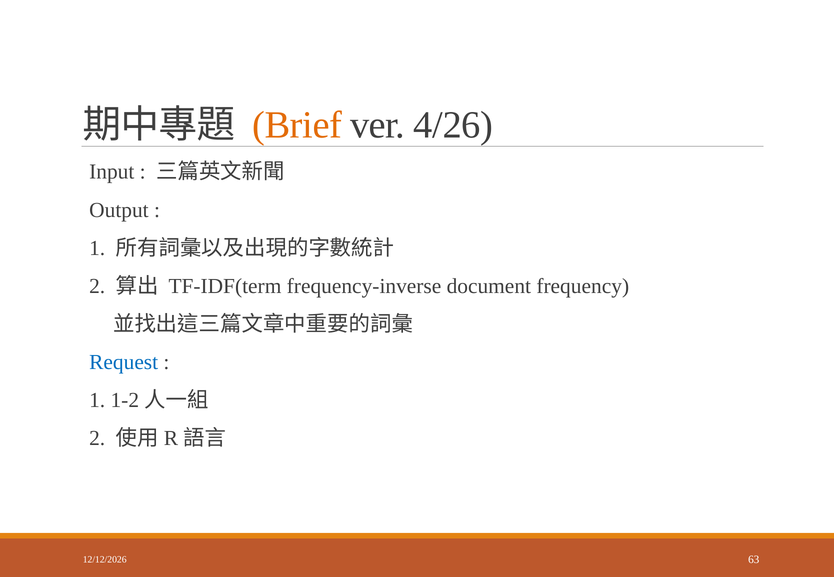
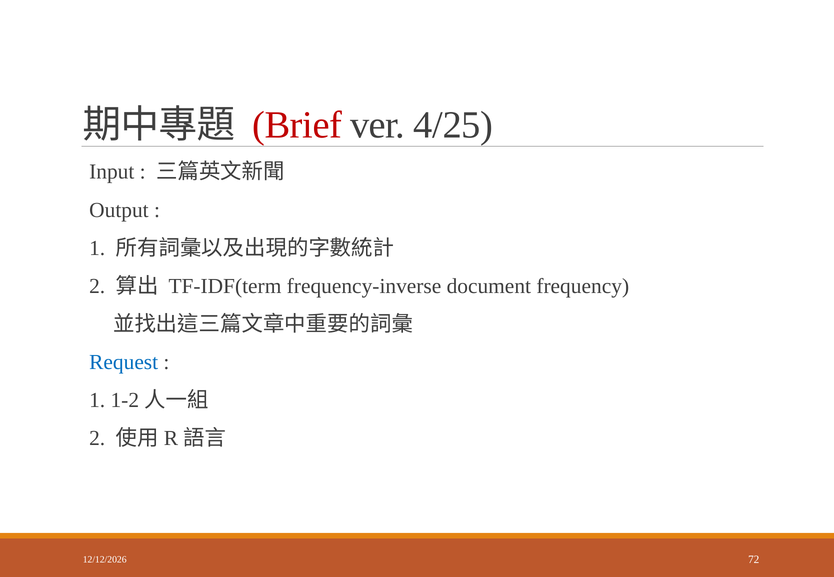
Brief colour: orange -> red (297, 125)
4/26: 4/26 -> 4/25 (453, 125)
63: 63 -> 72 (754, 560)
